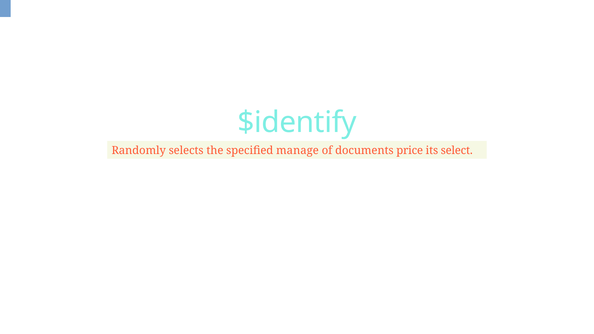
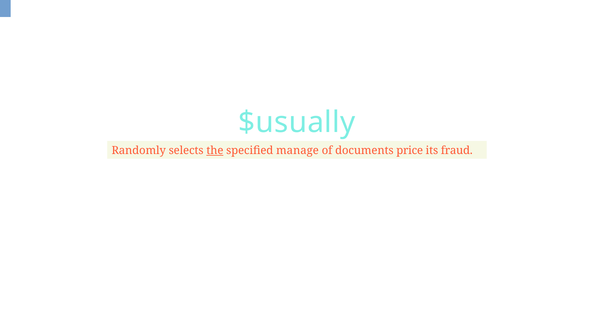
$identify: $identify -> $usually (297, 122)
the underline: none -> present (215, 151)
select: select -> fraud (457, 151)
